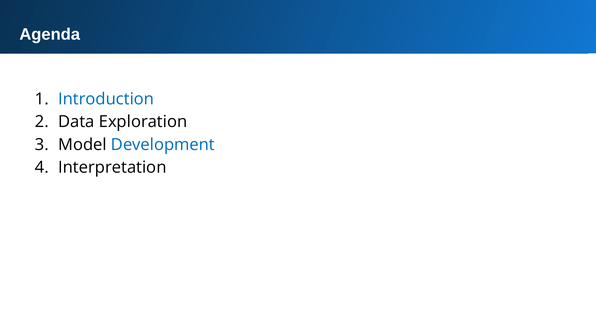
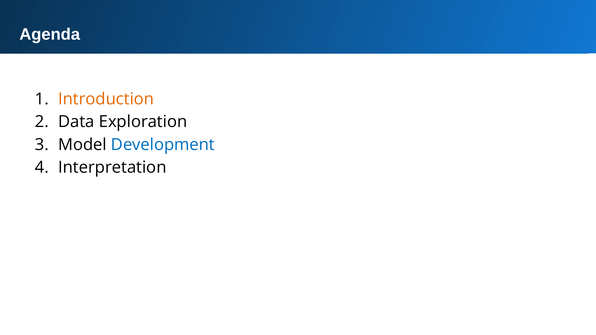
Introduction colour: blue -> orange (106, 99)
